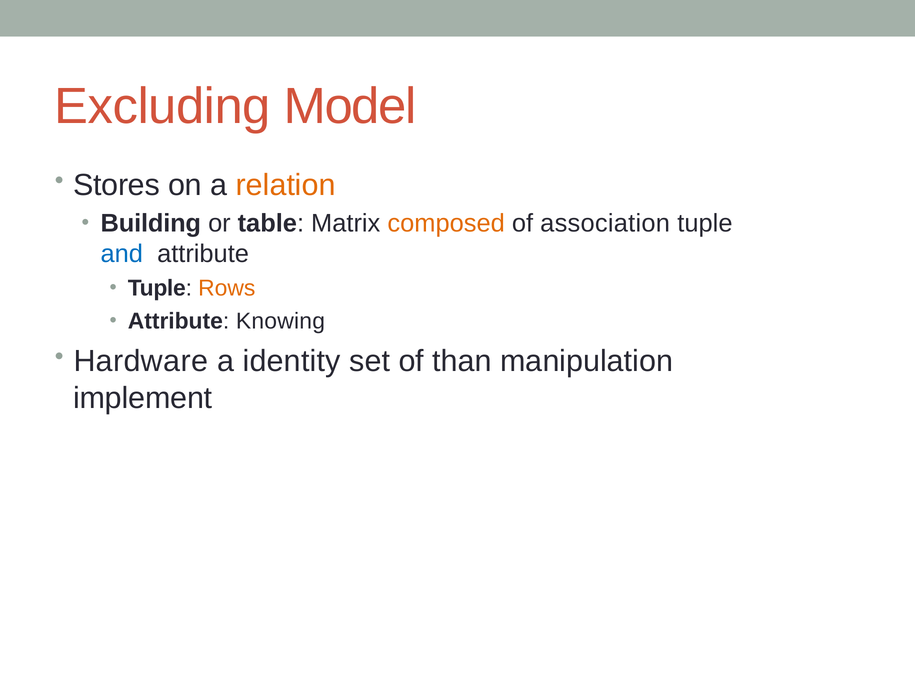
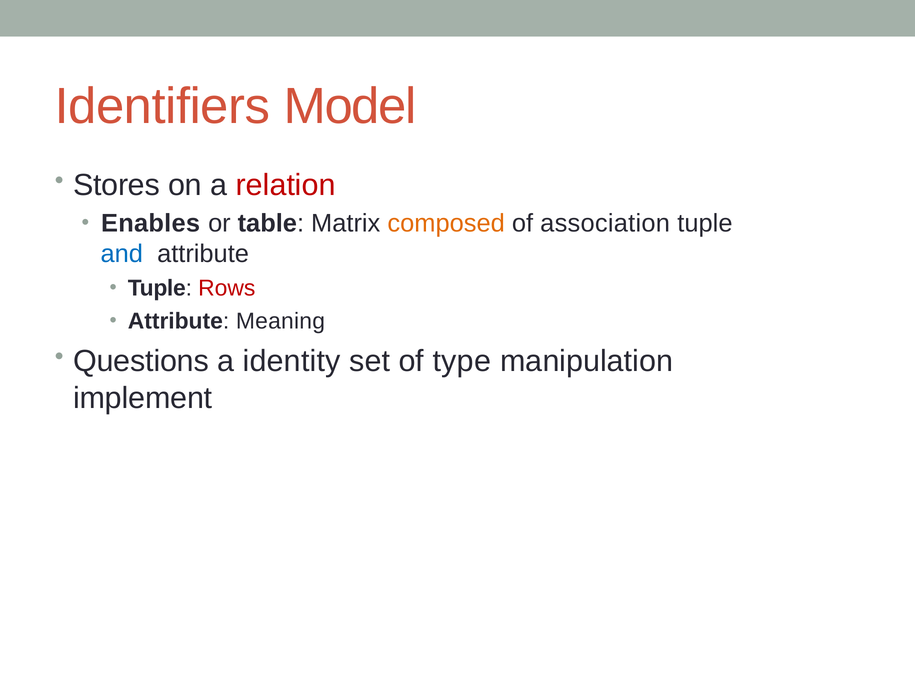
Excluding: Excluding -> Identifiers (162, 106)
relation colour: orange -> red (286, 185)
Building: Building -> Enables (151, 223)
Rows colour: orange -> red (227, 288)
Knowing: Knowing -> Meaning (280, 321)
Hardware: Hardware -> Questions (141, 361)
than: than -> type (462, 361)
